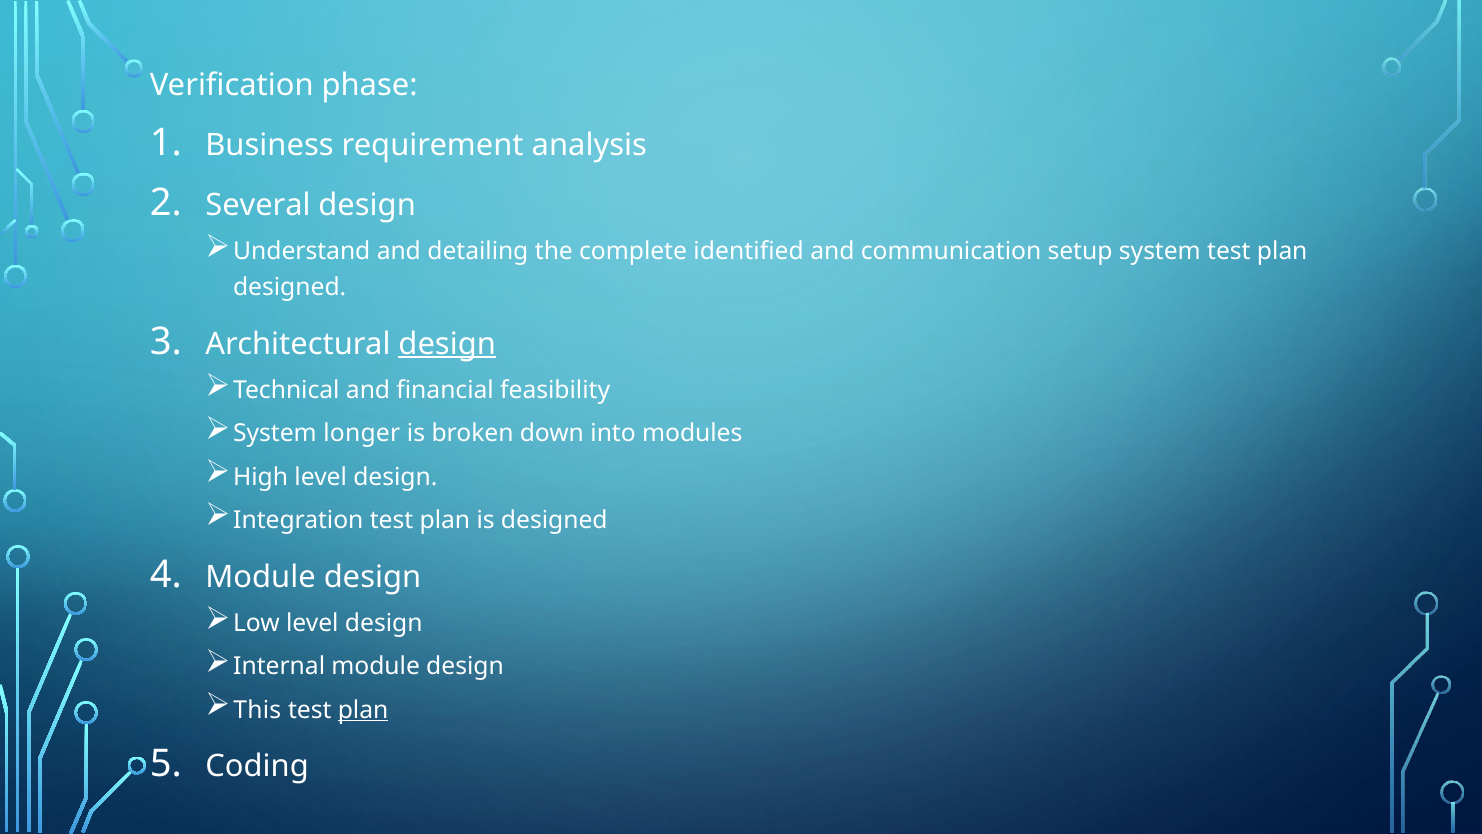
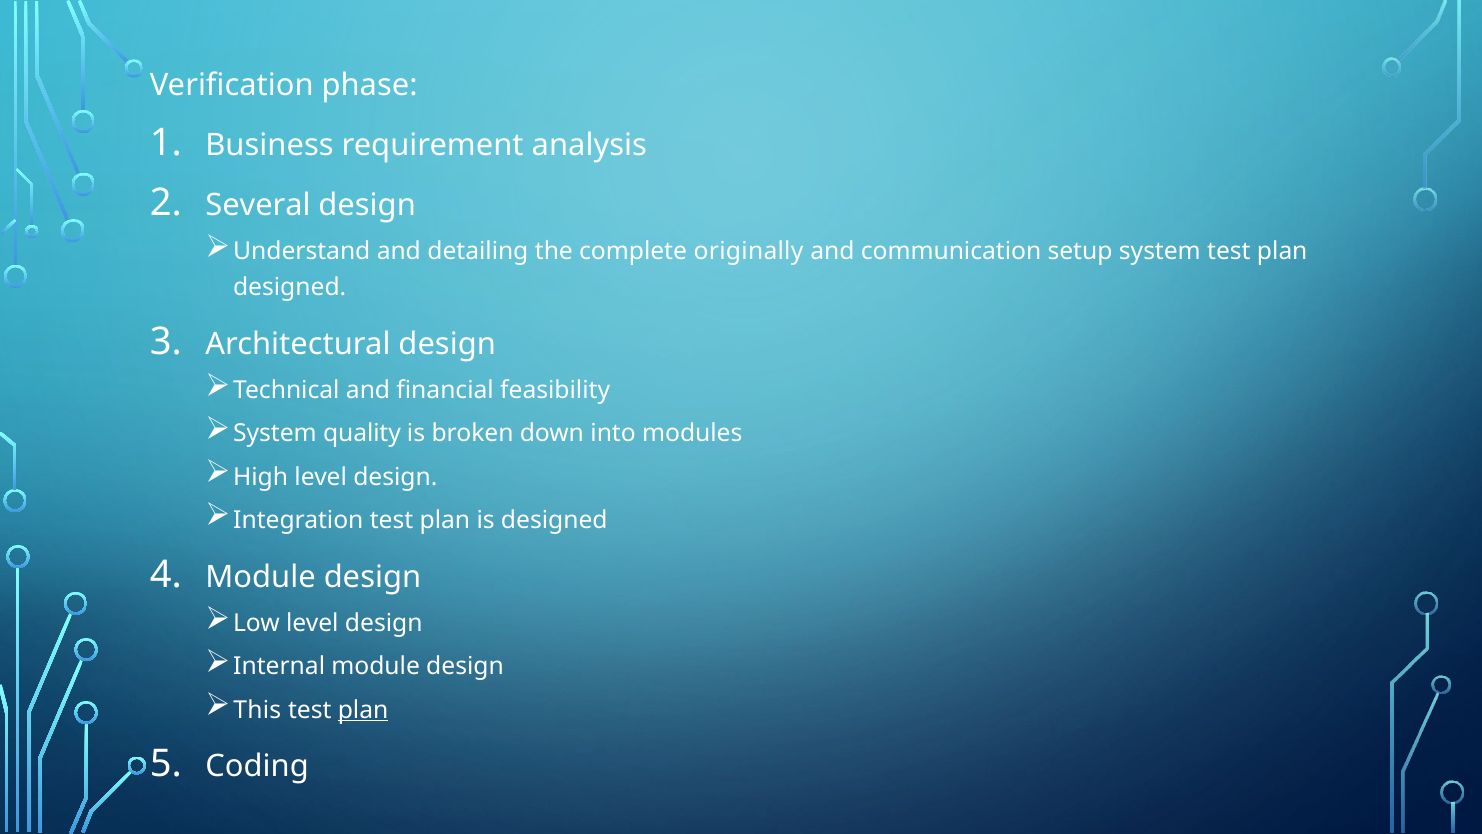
identified: identified -> originally (749, 252)
design underline: present -> none (447, 344)
longer: longer -> quality (362, 433)
